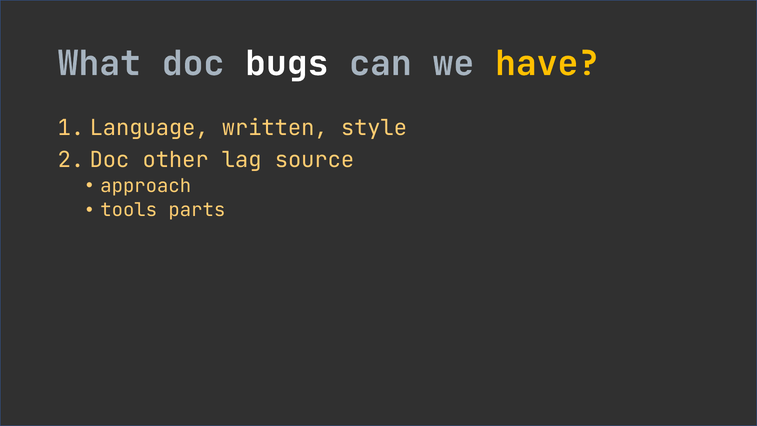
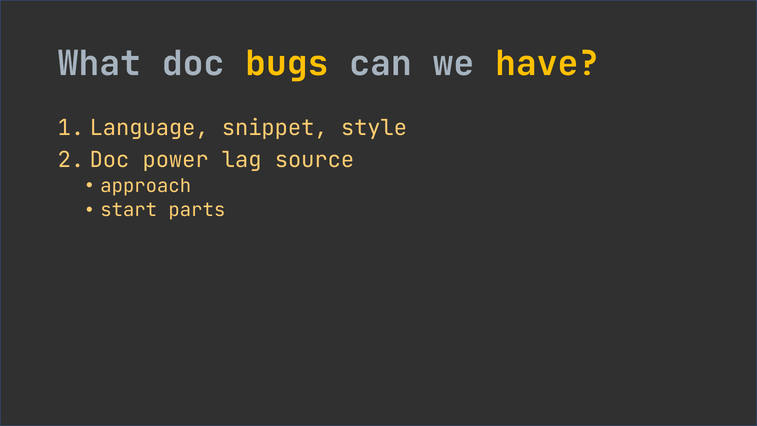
bugs colour: white -> yellow (287, 64)
written: written -> snippet (275, 128)
other: other -> power (176, 160)
tools: tools -> start (129, 210)
